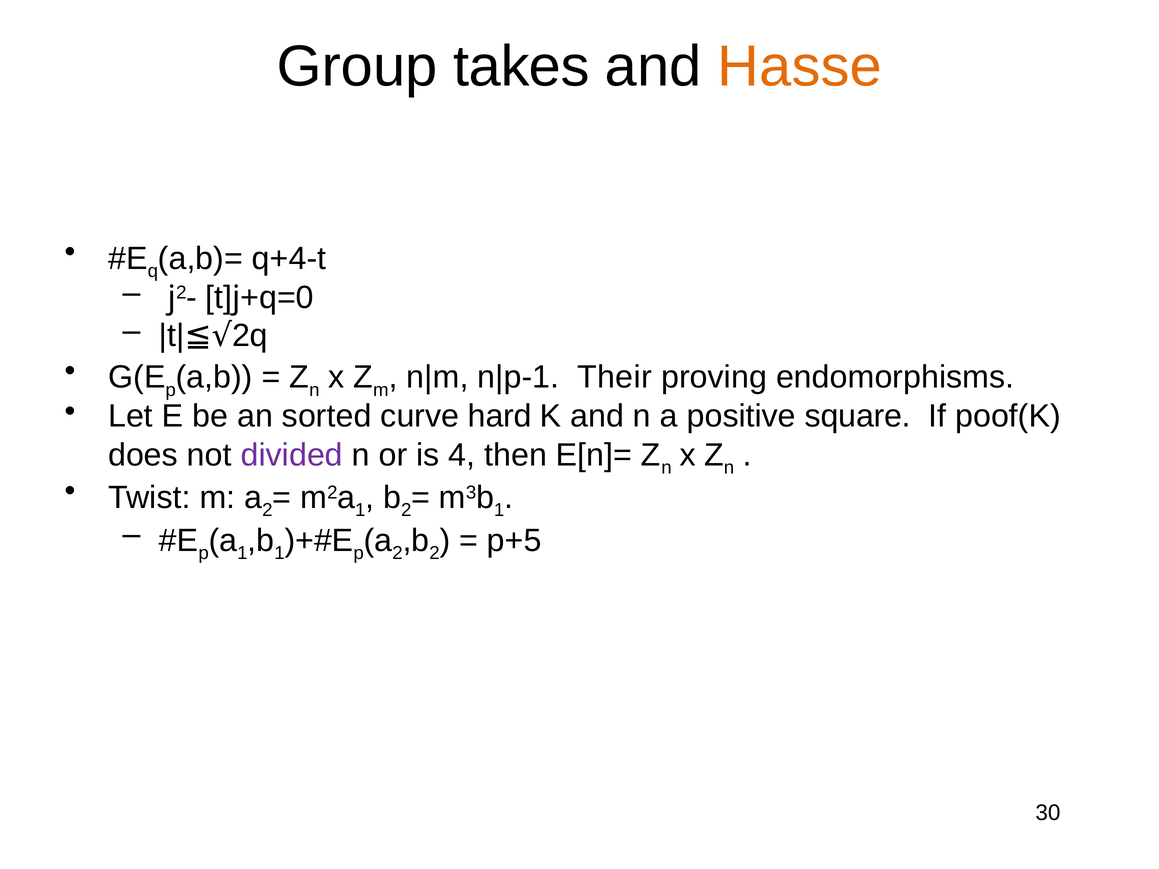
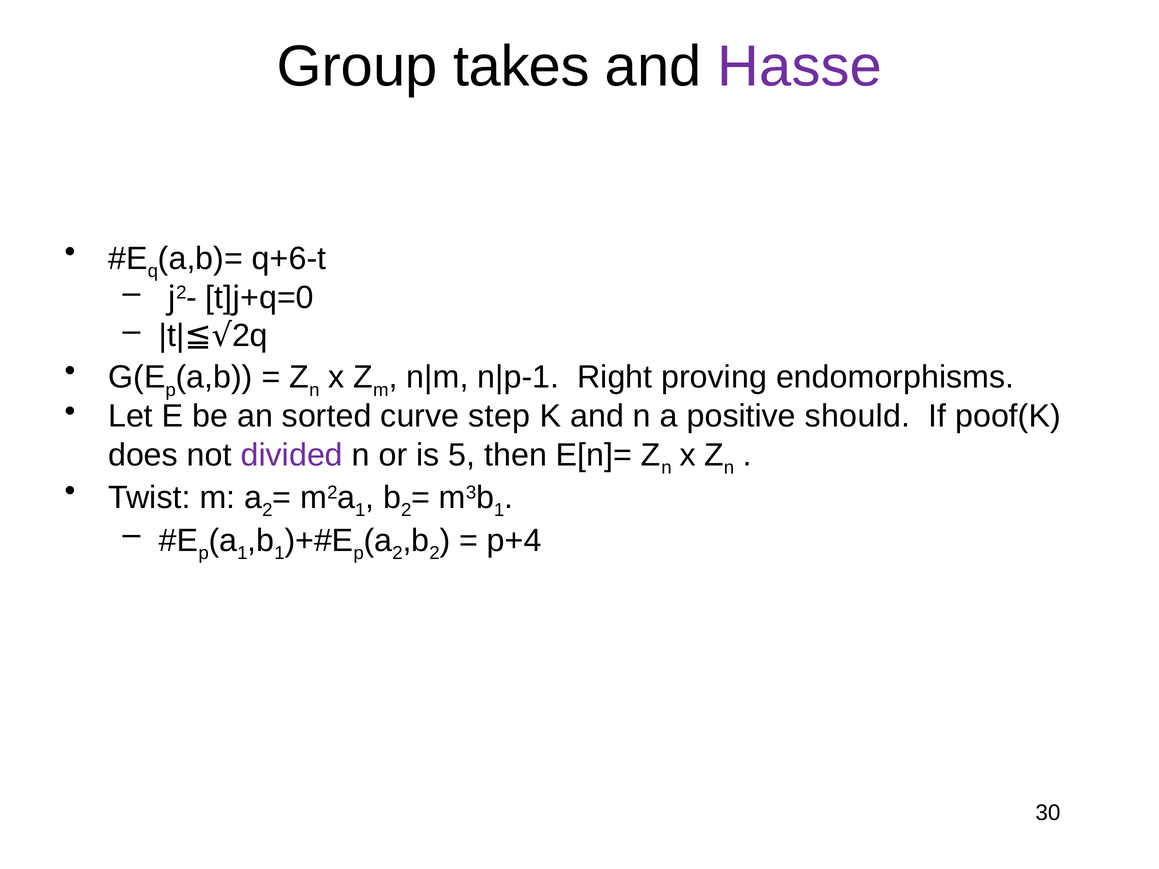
Hasse colour: orange -> purple (800, 67)
q+4-t: q+4-t -> q+6-t (289, 259)
Their: Their -> Right (615, 377)
hard: hard -> step (499, 416)
square: square -> should (858, 416)
4: 4 -> 5 (462, 455)
p+5: p+5 -> p+4 (514, 541)
